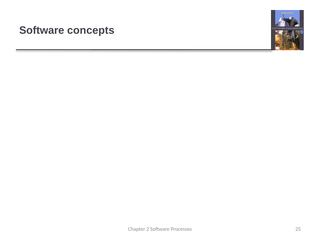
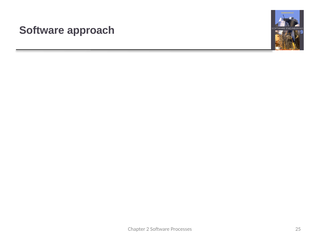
concepts: concepts -> approach (91, 30)
